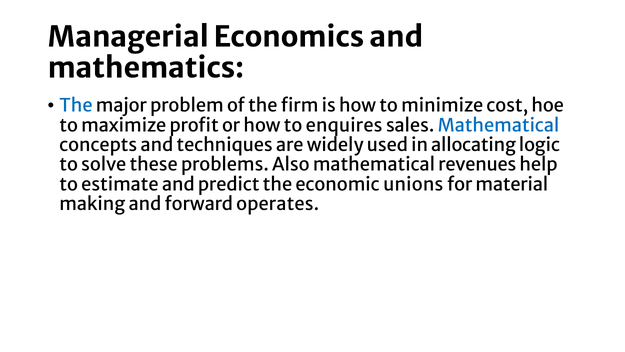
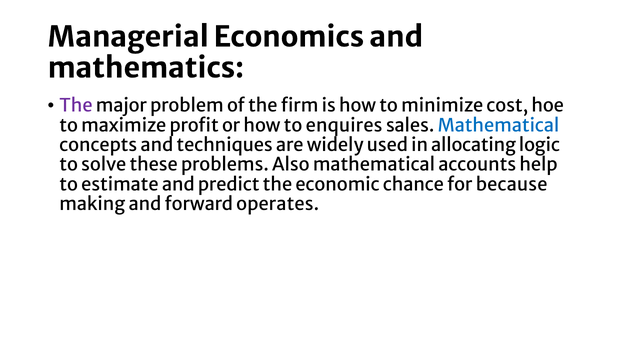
The colour: blue -> purple (76, 106)
revenues: revenues -> accounts (477, 165)
unions: unions -> chance (413, 184)
material: material -> because (512, 184)
